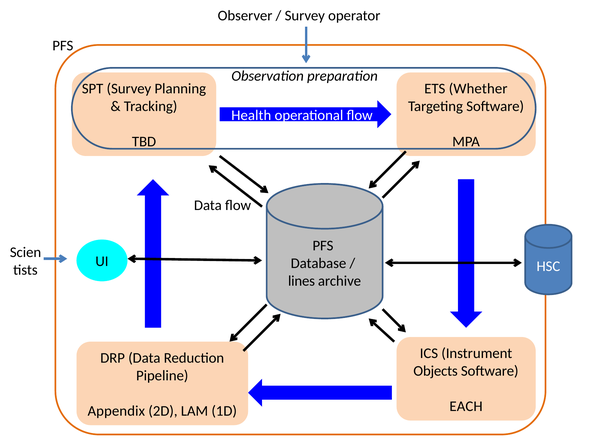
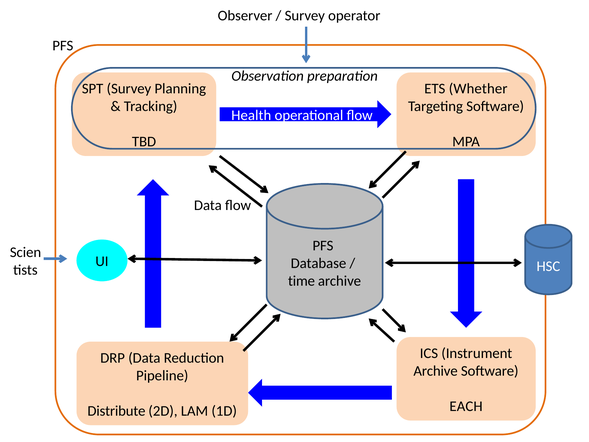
lines: lines -> time (301, 281)
Objects: Objects -> Archive (436, 371)
Appendix: Appendix -> Distribute (116, 411)
